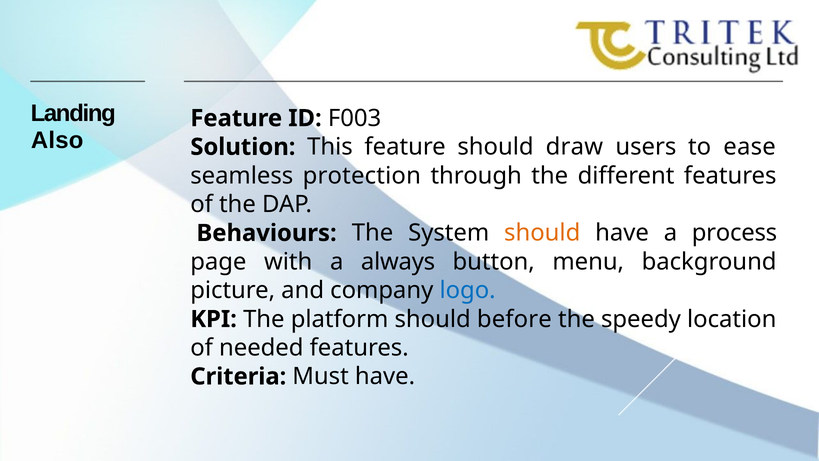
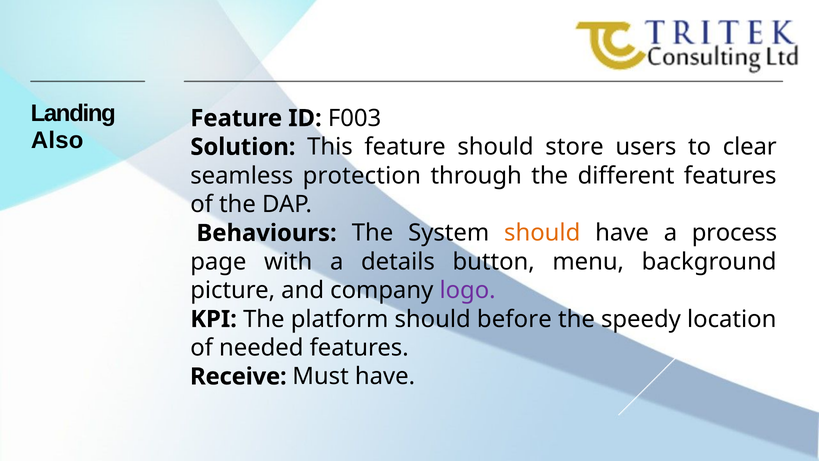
draw: draw -> store (574, 147)
ease: ease -> clear (750, 147)
always: always -> details (398, 262)
logo colour: blue -> purple (468, 290)
Criteria: Criteria -> Receive (238, 376)
